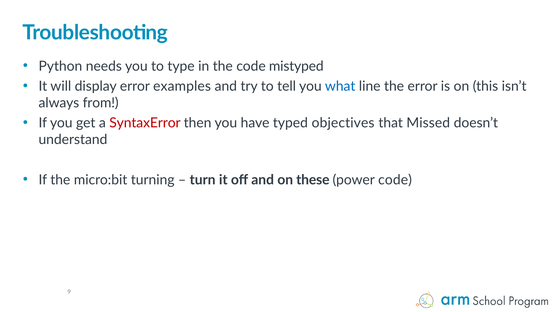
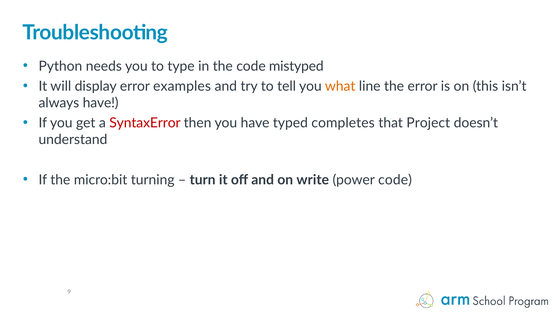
what colour: blue -> orange (340, 86)
always from: from -> have (101, 103)
objectives: objectives -> completes (343, 123)
Missed: Missed -> Project (428, 123)
these: these -> write (313, 180)
